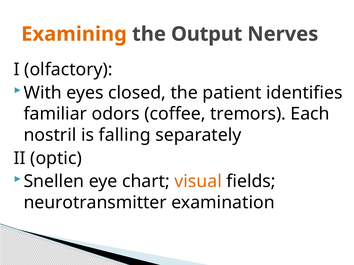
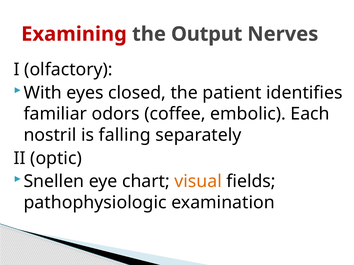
Examining colour: orange -> red (74, 34)
tremors: tremors -> embolic (248, 114)
neurotransmitter: neurotransmitter -> pathophysiologic (95, 203)
